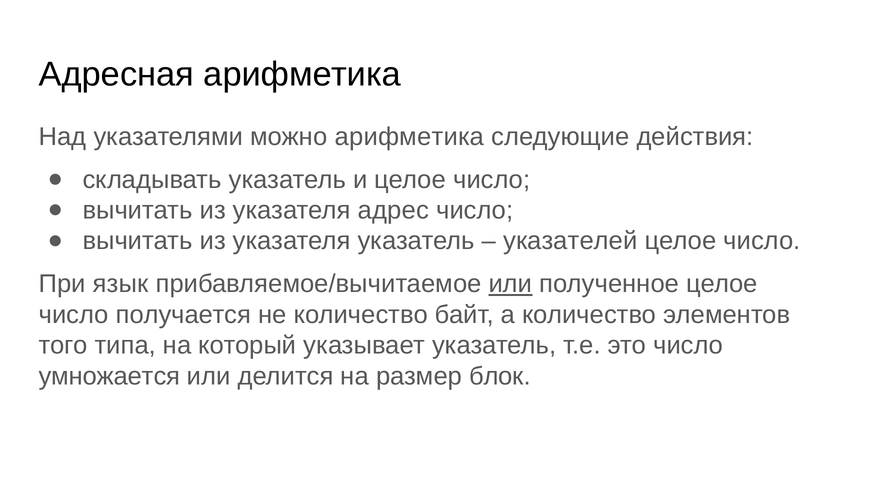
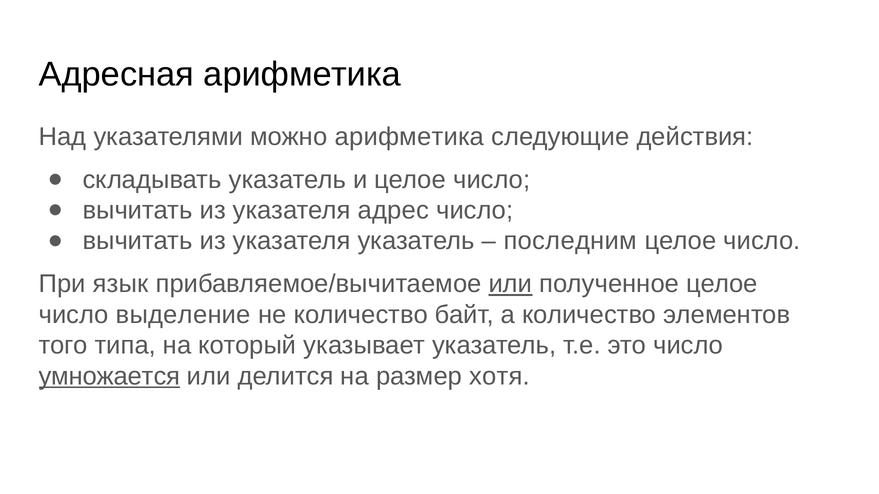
указателей: указателей -> последним (570, 241)
получается: получается -> выделение (183, 315)
умножается underline: none -> present (109, 377)
блок: блок -> хотя (500, 377)
